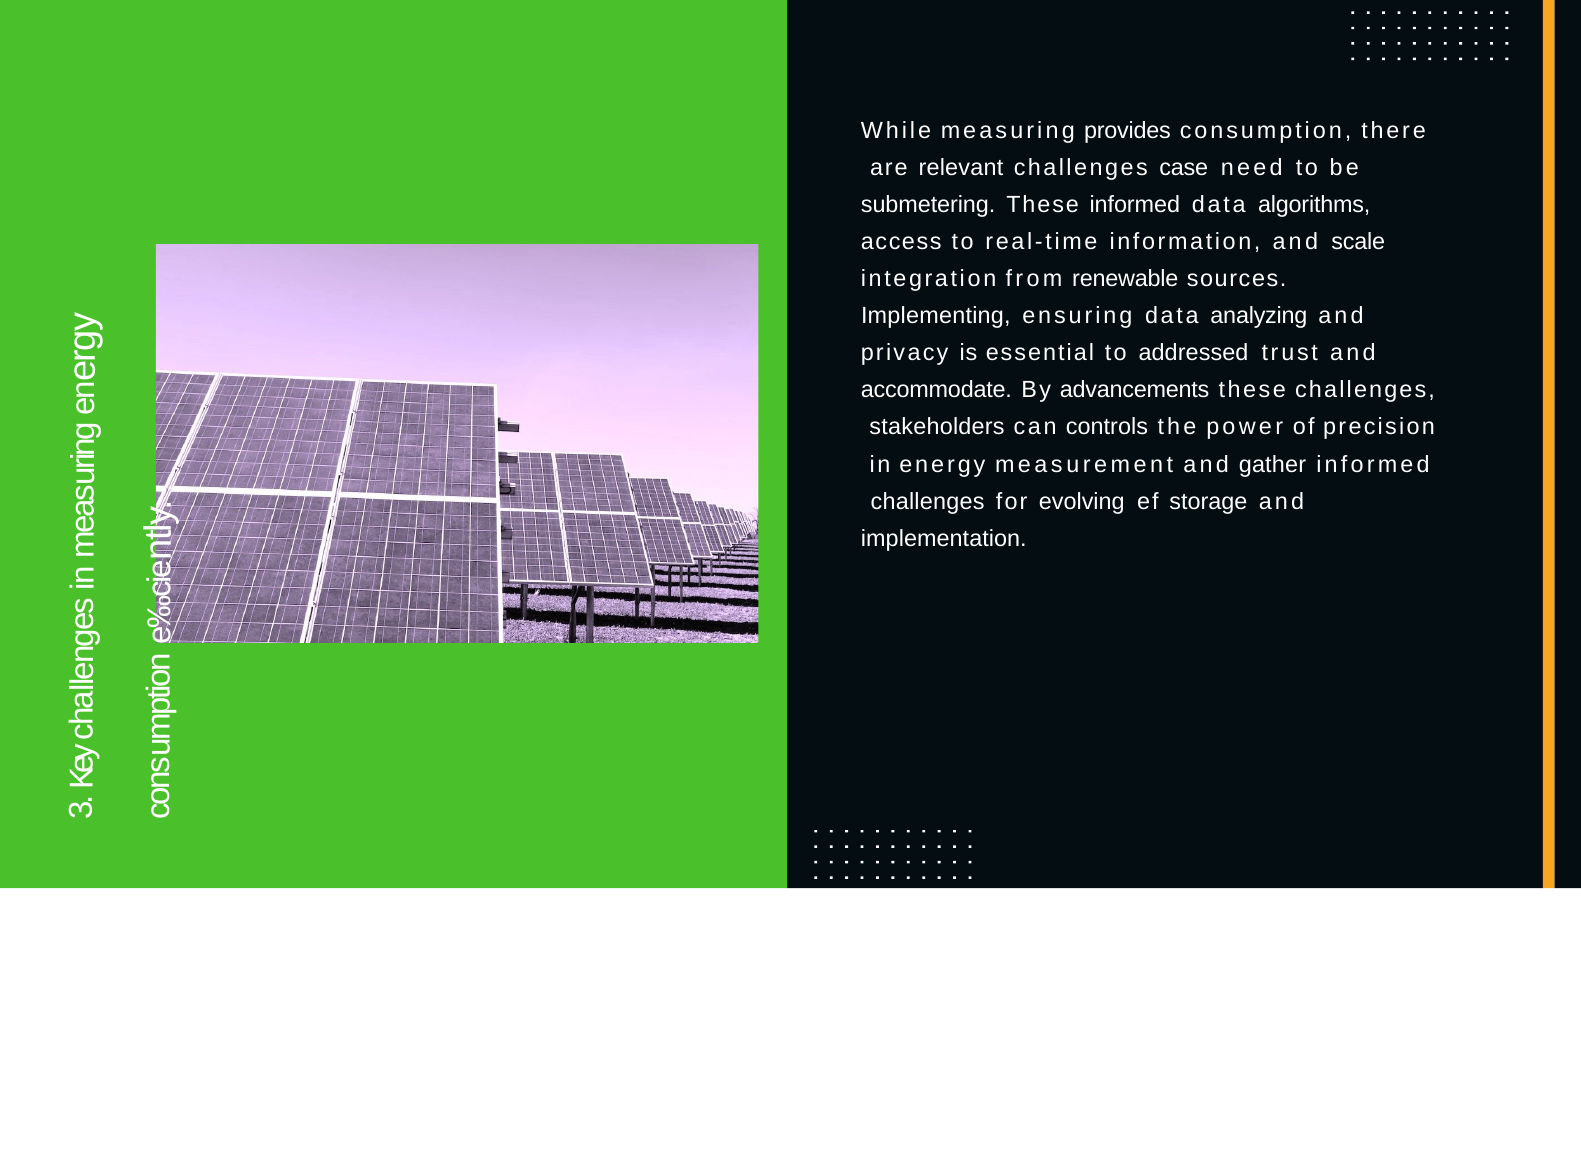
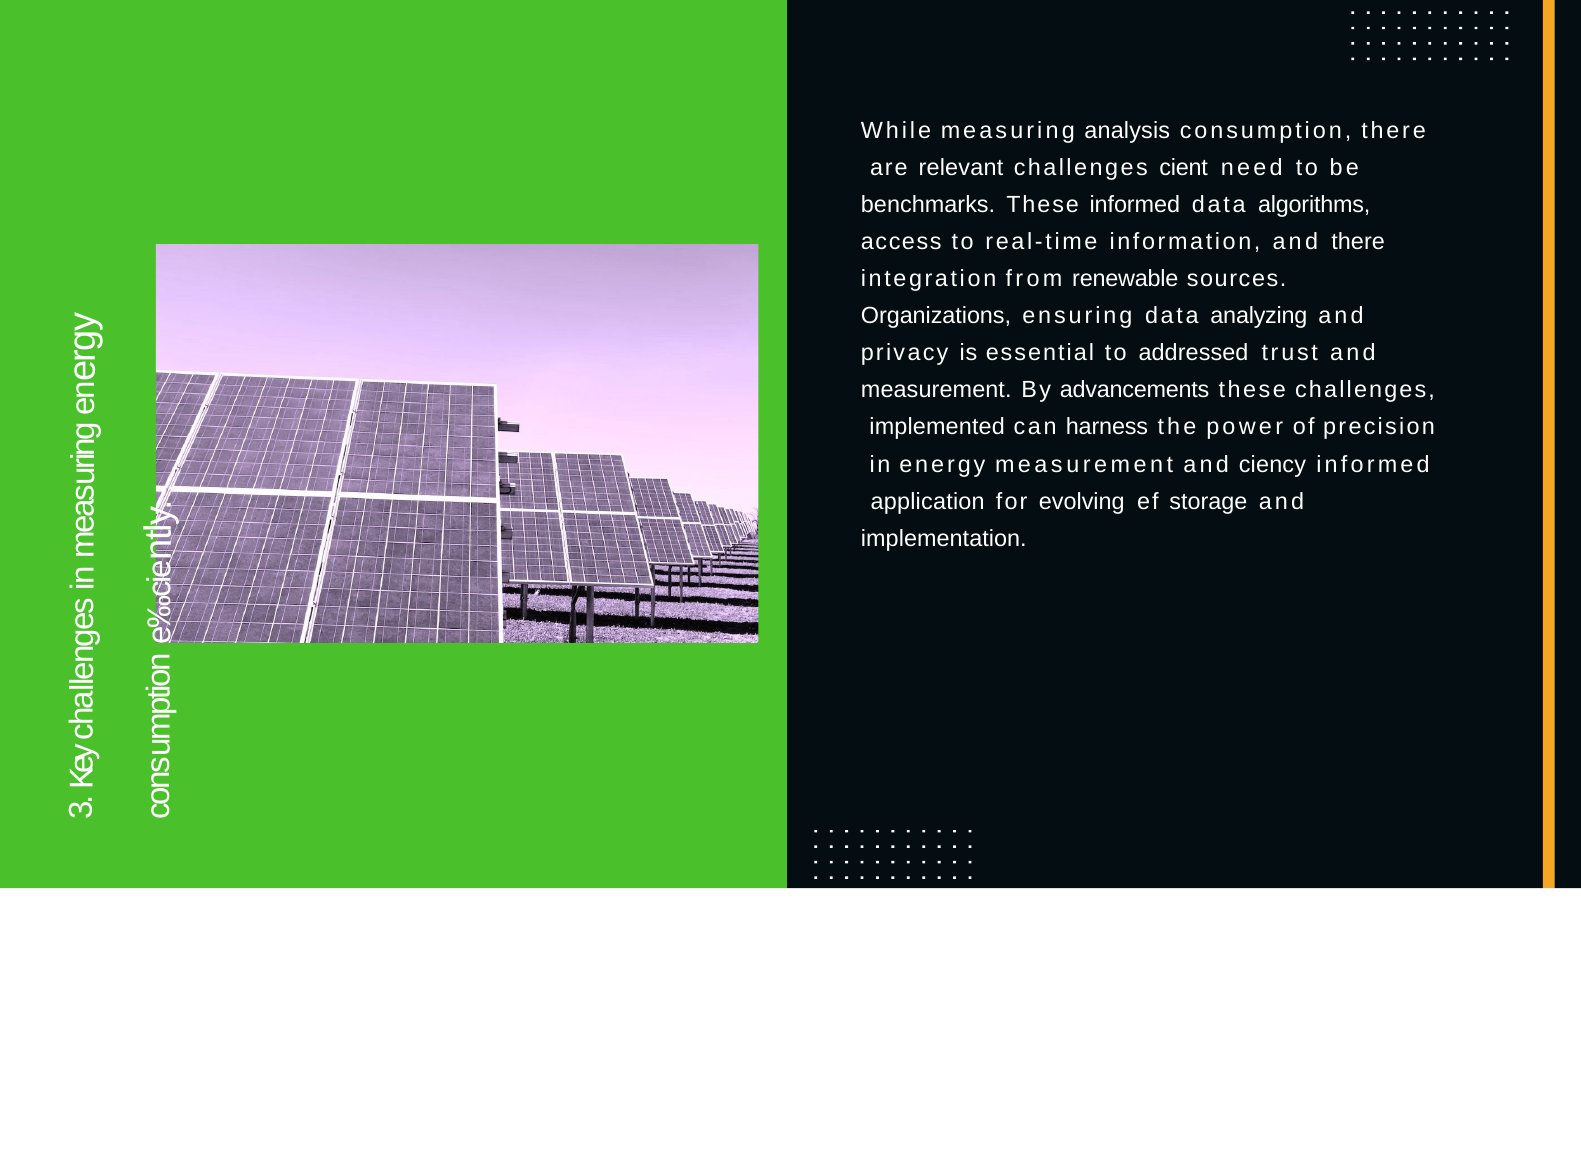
provides: provides -> analysis (1127, 131)
case: case -> cient (1184, 168)
submetering: submetering -> benchmarks (928, 205)
and scale: scale -> there (1358, 242)
Implementing: Implementing -> Organizations (936, 316)
accommodate: accommodate -> measurement (936, 390)
stakeholders: stakeholders -> implemented (937, 427)
controls: controls -> harness (1107, 427)
gather: gather -> ciency (1272, 464)
challenges: challenges -> application (928, 502)
